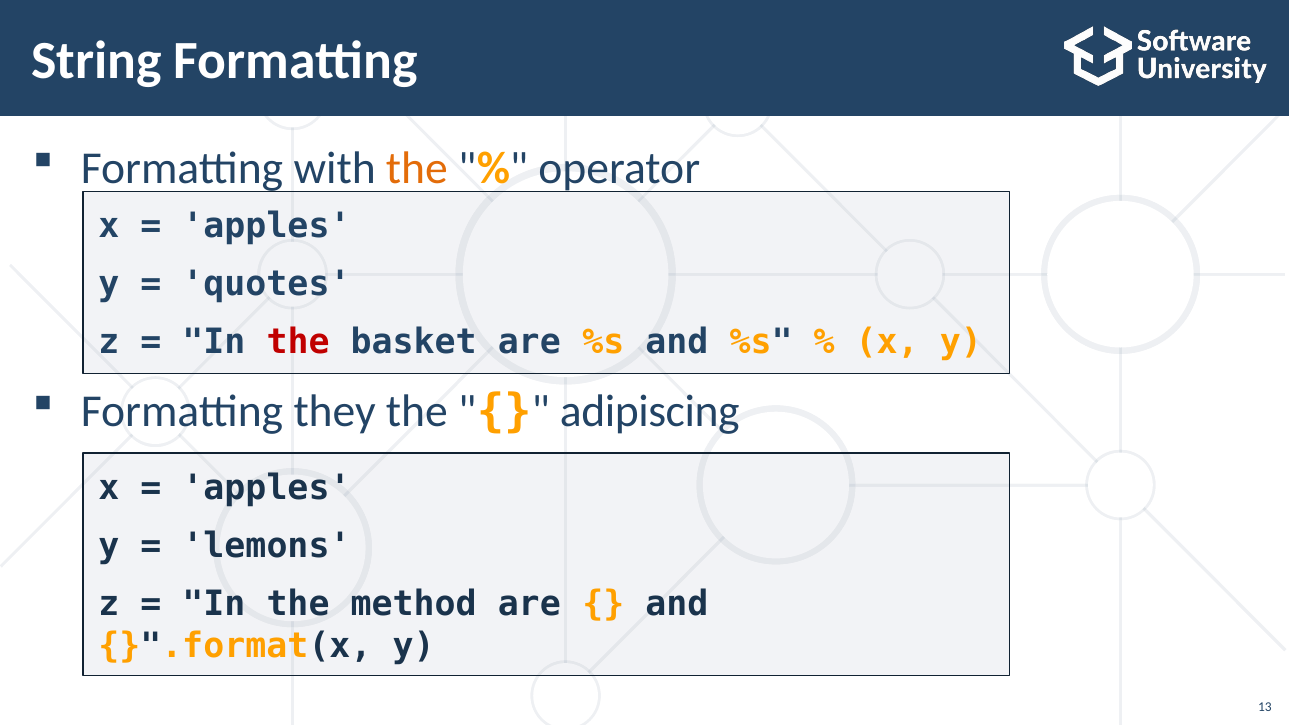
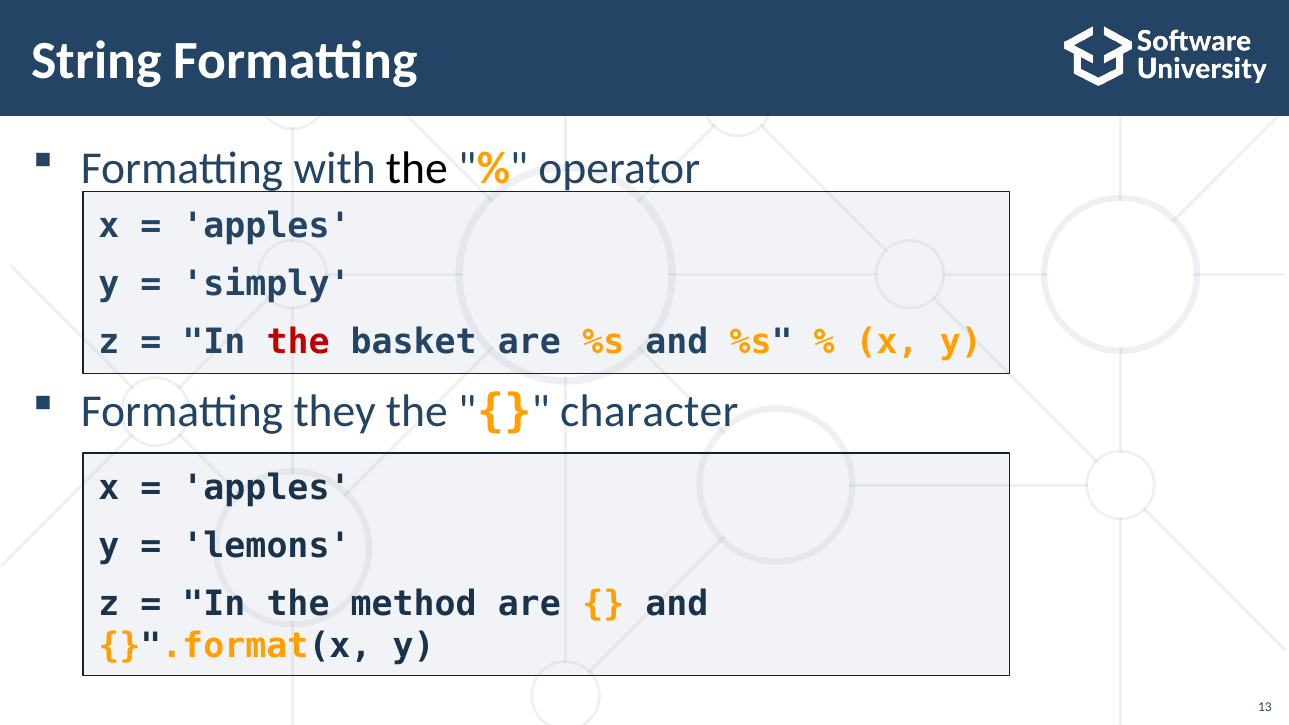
the colour: orange -> black (417, 168)
quotes: quotes -> simply (266, 284)
adipiscing: adipiscing -> character (649, 412)
